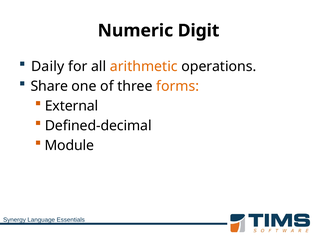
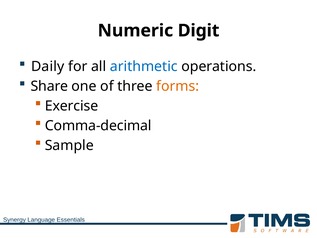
arithmetic colour: orange -> blue (144, 67)
External: External -> Exercise (71, 106)
Defined-decimal: Defined-decimal -> Comma-decimal (98, 126)
Module: Module -> Sample (69, 145)
